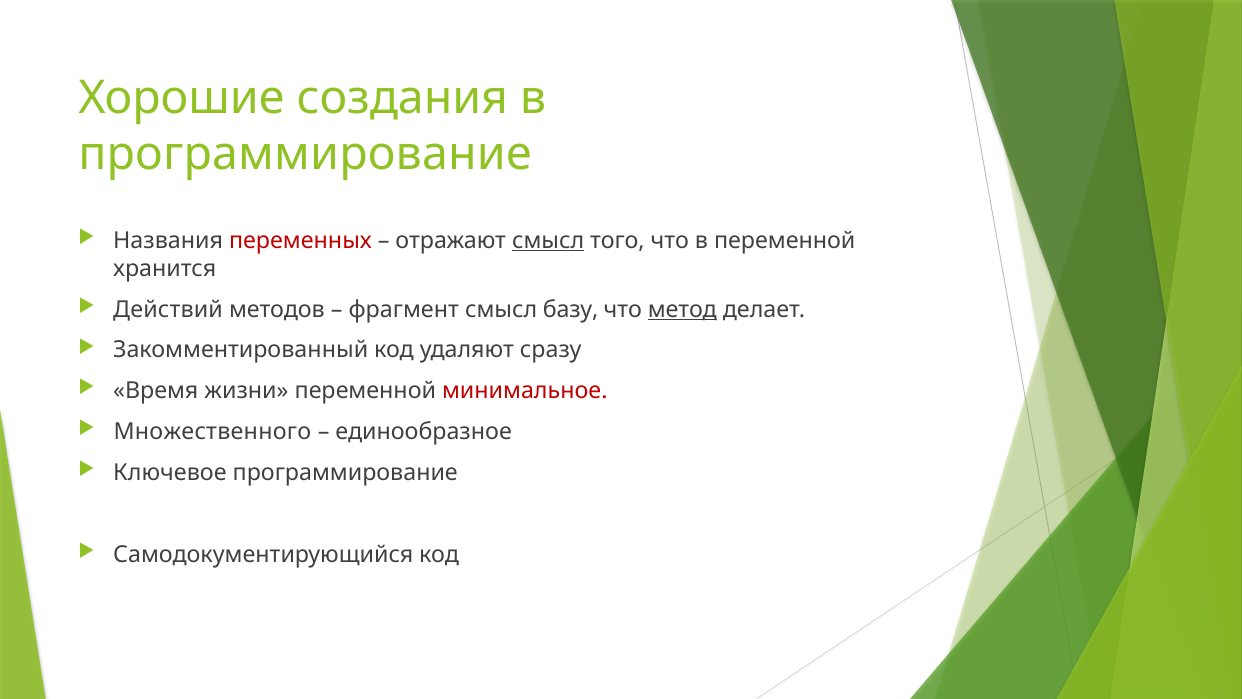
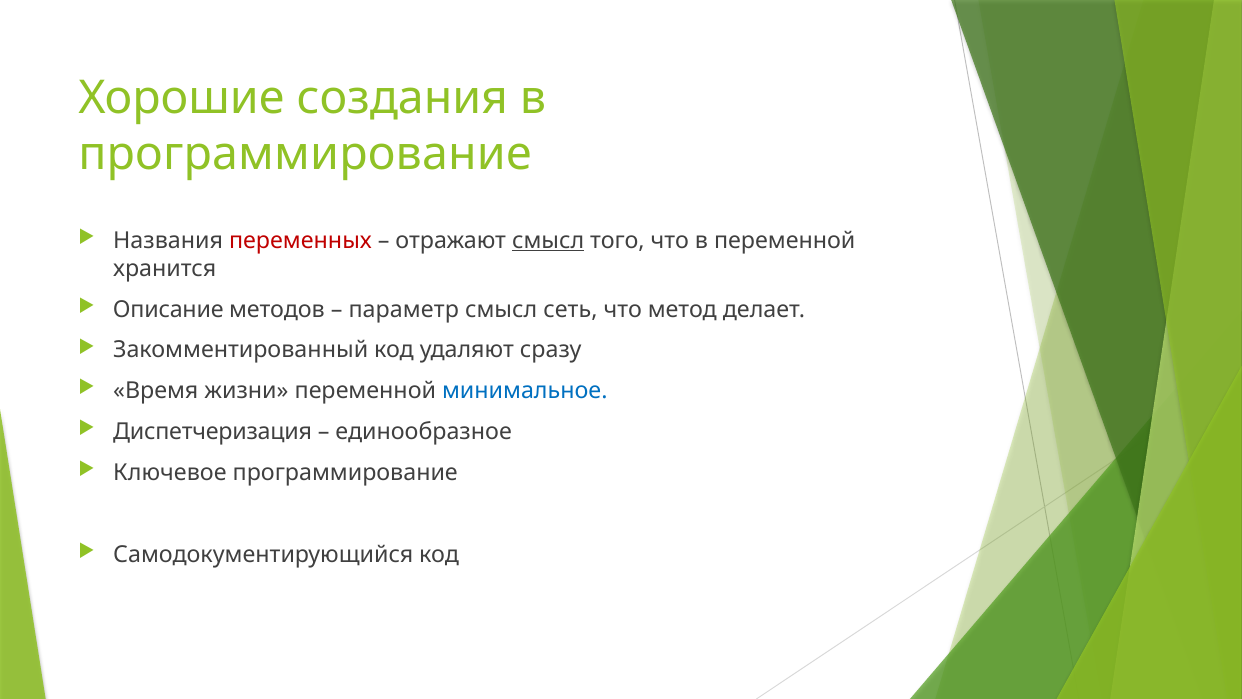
Действий: Действий -> Описание (168, 309)
фрагмент: фрагмент -> параметр (404, 309)
базу: базу -> сеть (570, 309)
метод underline: present -> none (682, 309)
минимальное colour: red -> blue (525, 391)
Множественного: Множественного -> Диспетчеризация (213, 432)
